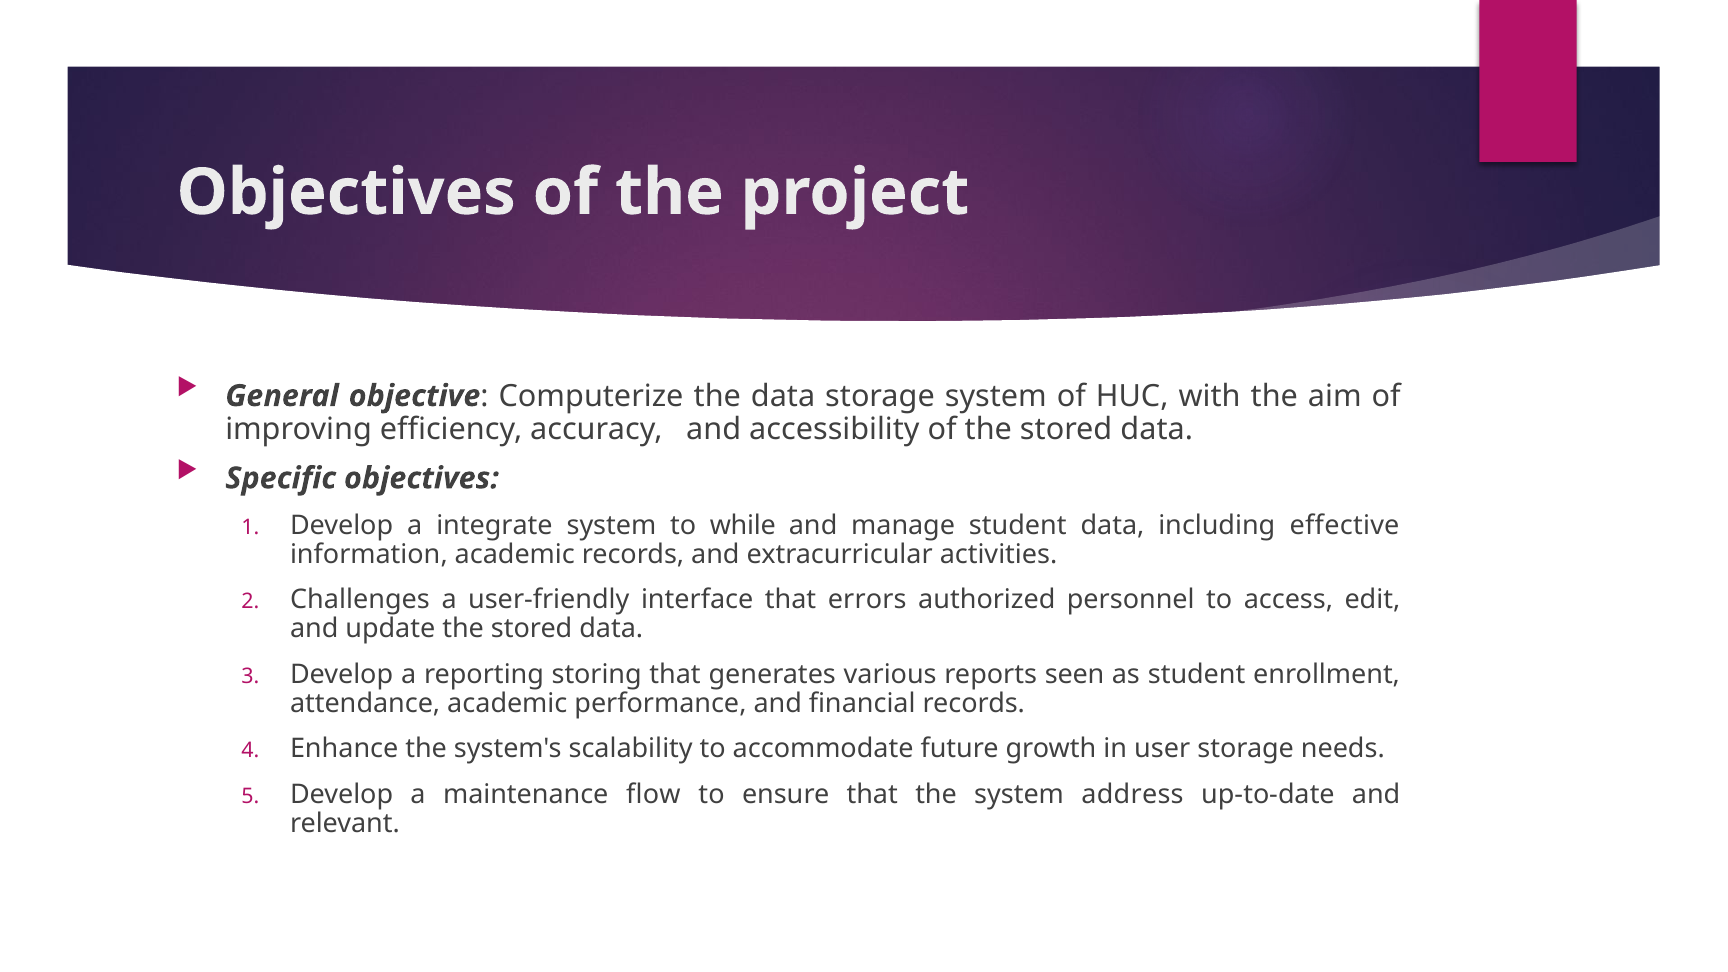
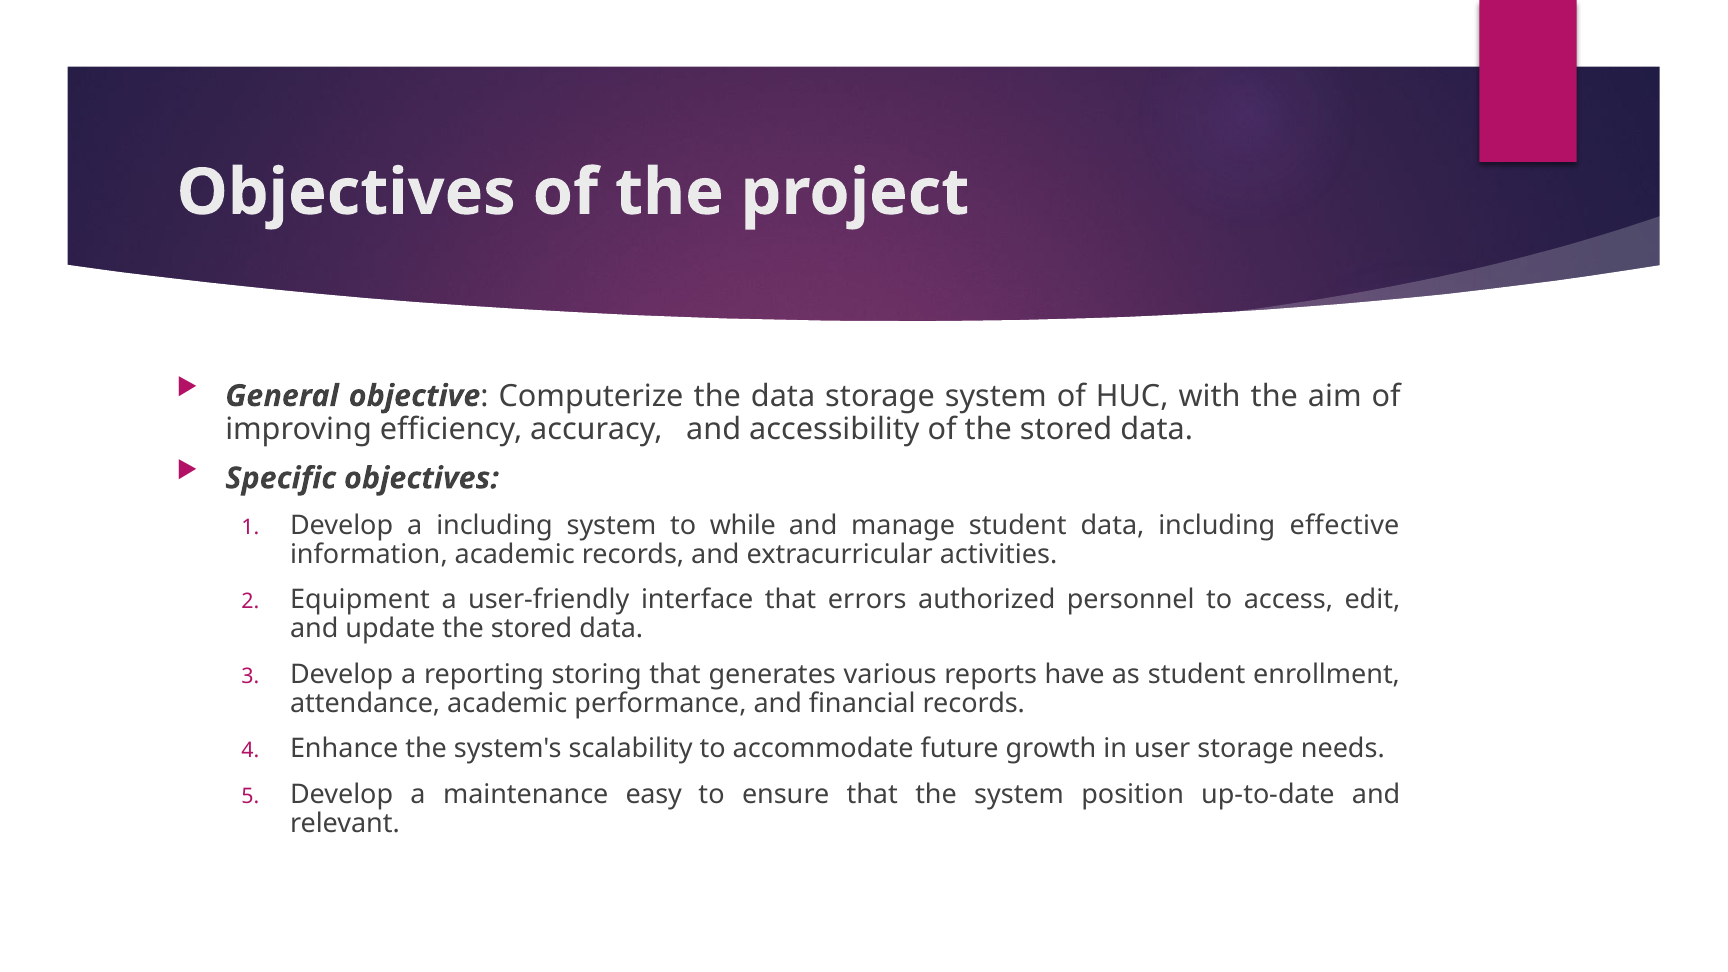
a integrate: integrate -> including (494, 525)
Challenges: Challenges -> Equipment (360, 600)
seen: seen -> have (1075, 674)
flow: flow -> easy (654, 794)
address: address -> position (1133, 794)
